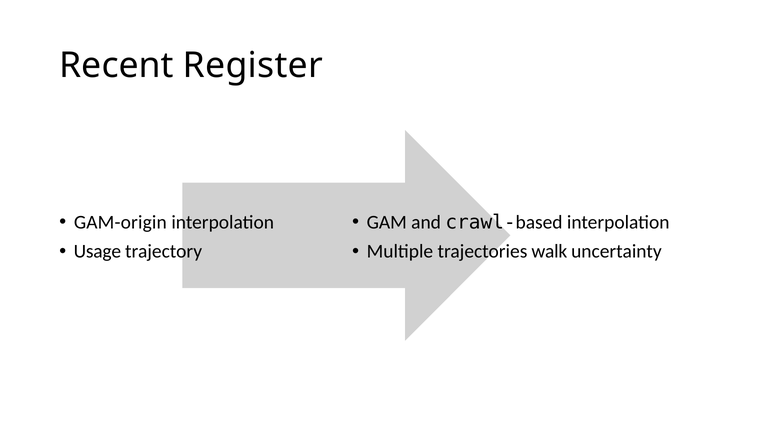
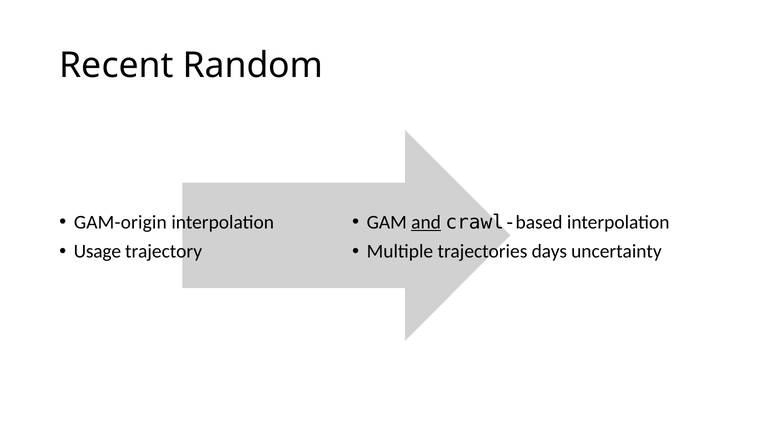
Register: Register -> Random (253, 65)
and underline: none -> present (426, 222)
walk: walk -> days (549, 251)
